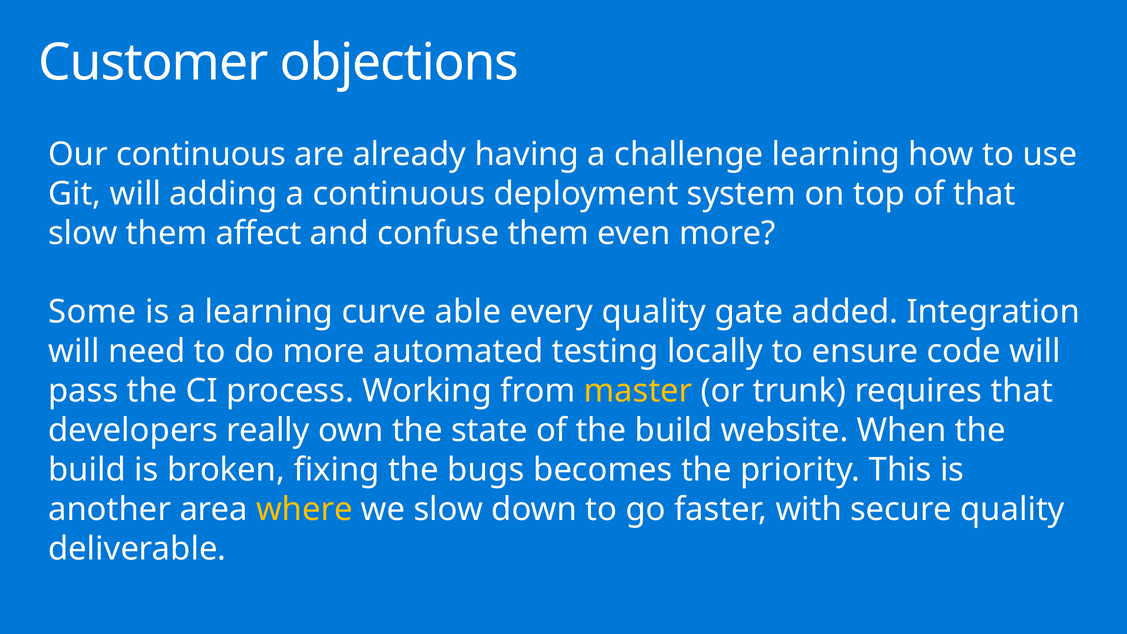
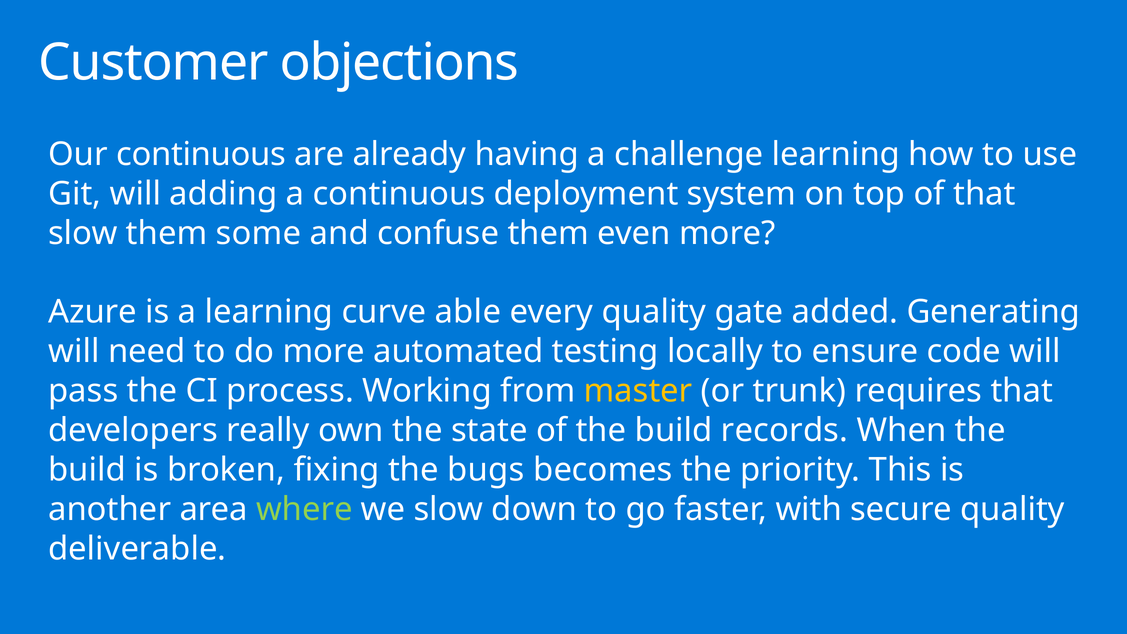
affect: affect -> some (258, 233)
Some: Some -> Azure (93, 312)
Integration: Integration -> Generating (993, 312)
website: website -> records (785, 430)
where colour: yellow -> light green (304, 509)
